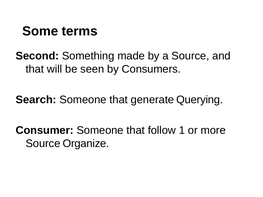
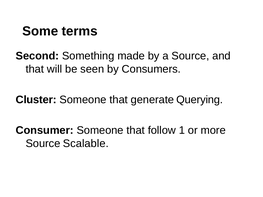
Search: Search -> Cluster (36, 100)
Organize: Organize -> Scalable (86, 144)
